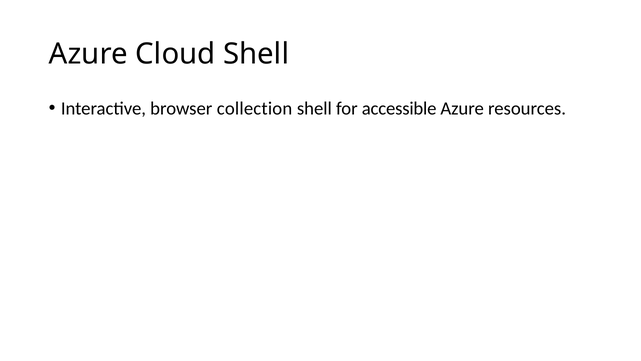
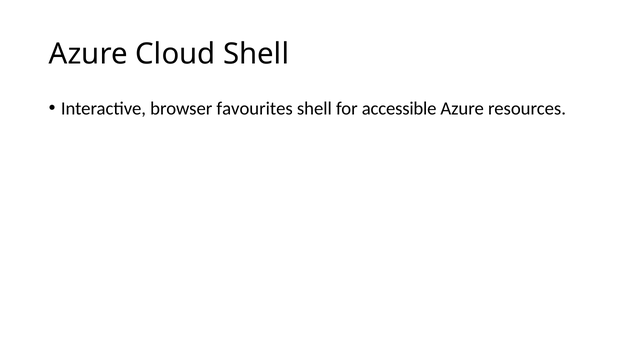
collection: collection -> favourites (255, 108)
